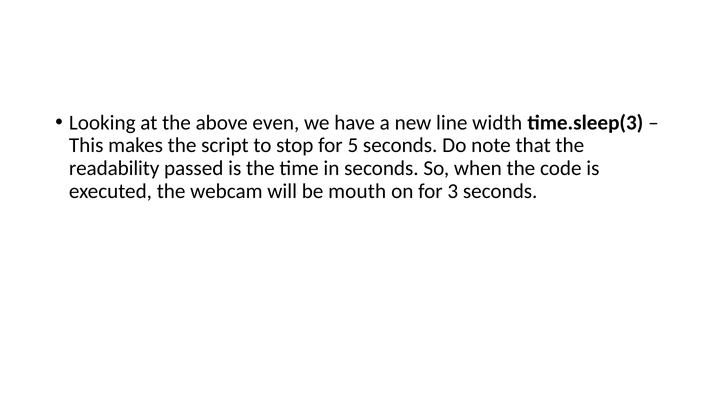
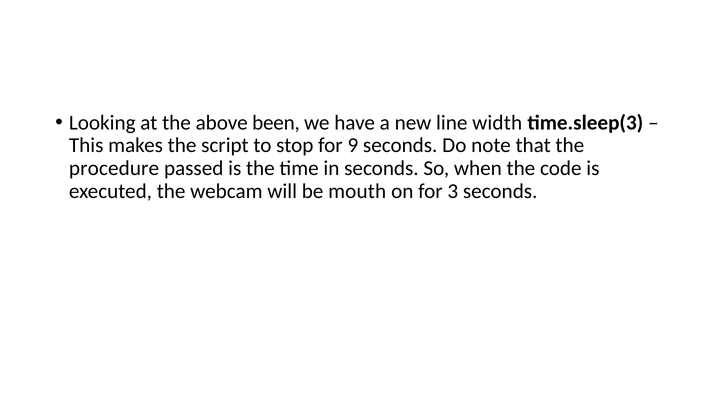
even: even -> been (276, 123)
5: 5 -> 9 (353, 146)
readability: readability -> procedure (114, 168)
